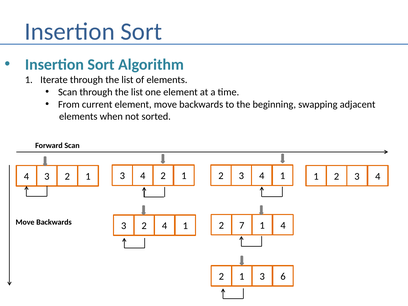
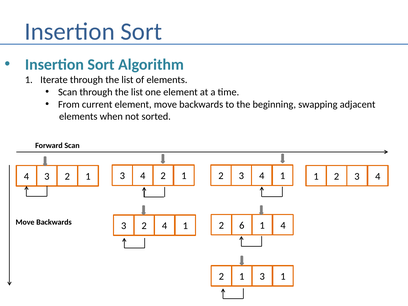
7: 7 -> 6 (242, 225)
3 6: 6 -> 1 (283, 277)
